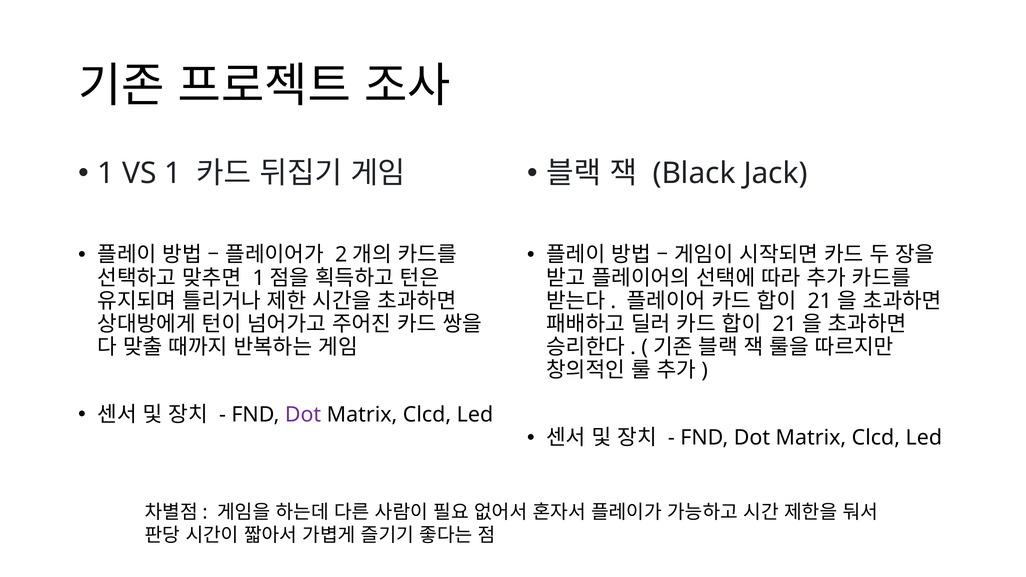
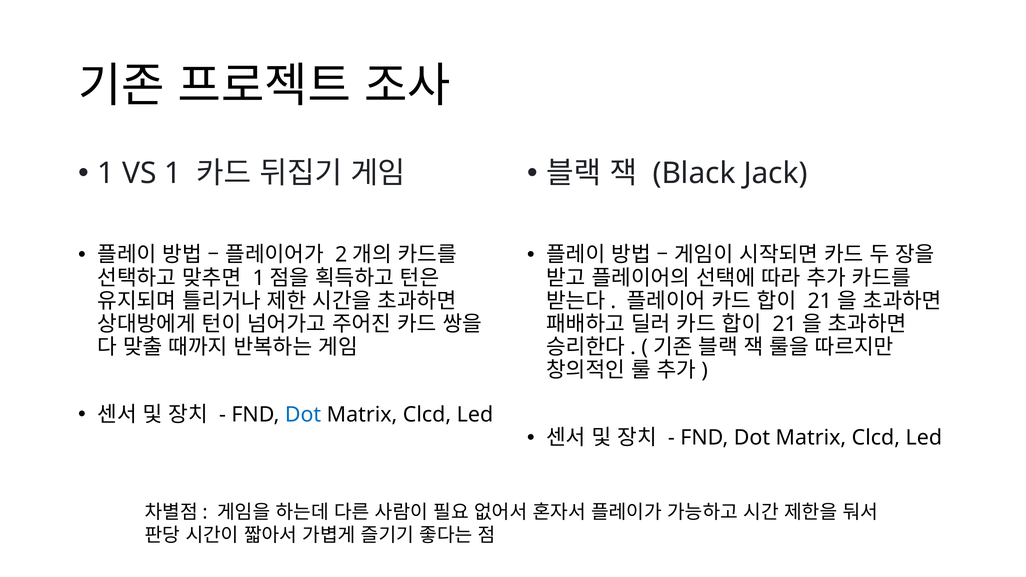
Dot colour: purple -> blue (303, 415)
